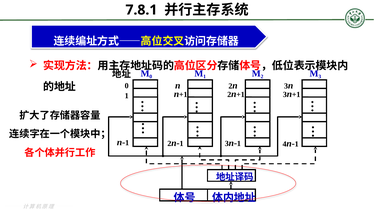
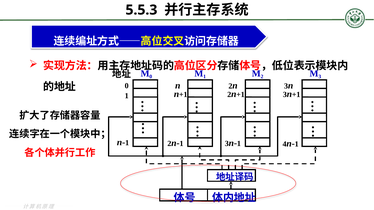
7.8.1: 7.8.1 -> 5.5.3 (141, 10)
